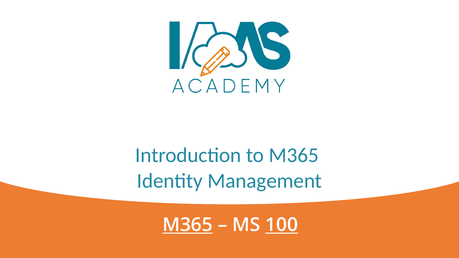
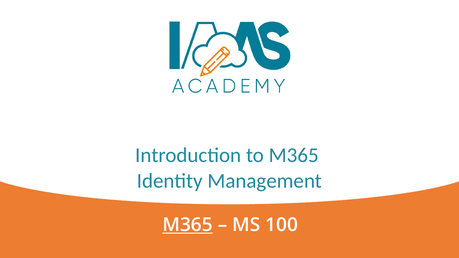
100 underline: present -> none (282, 225)
